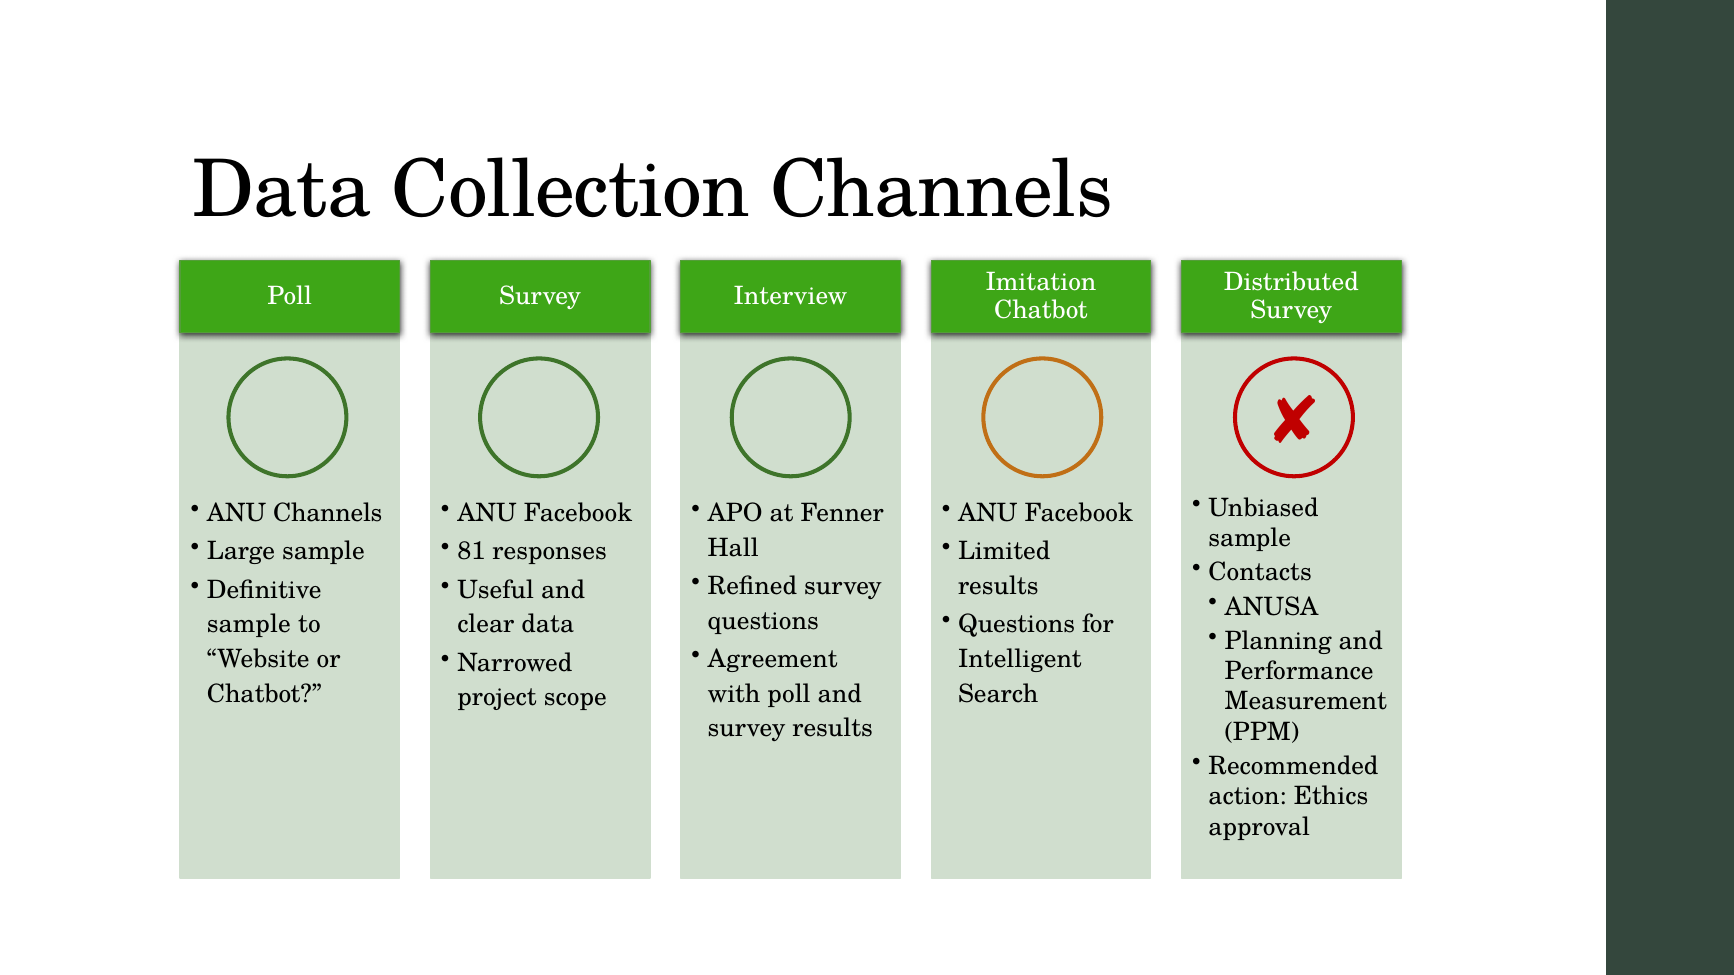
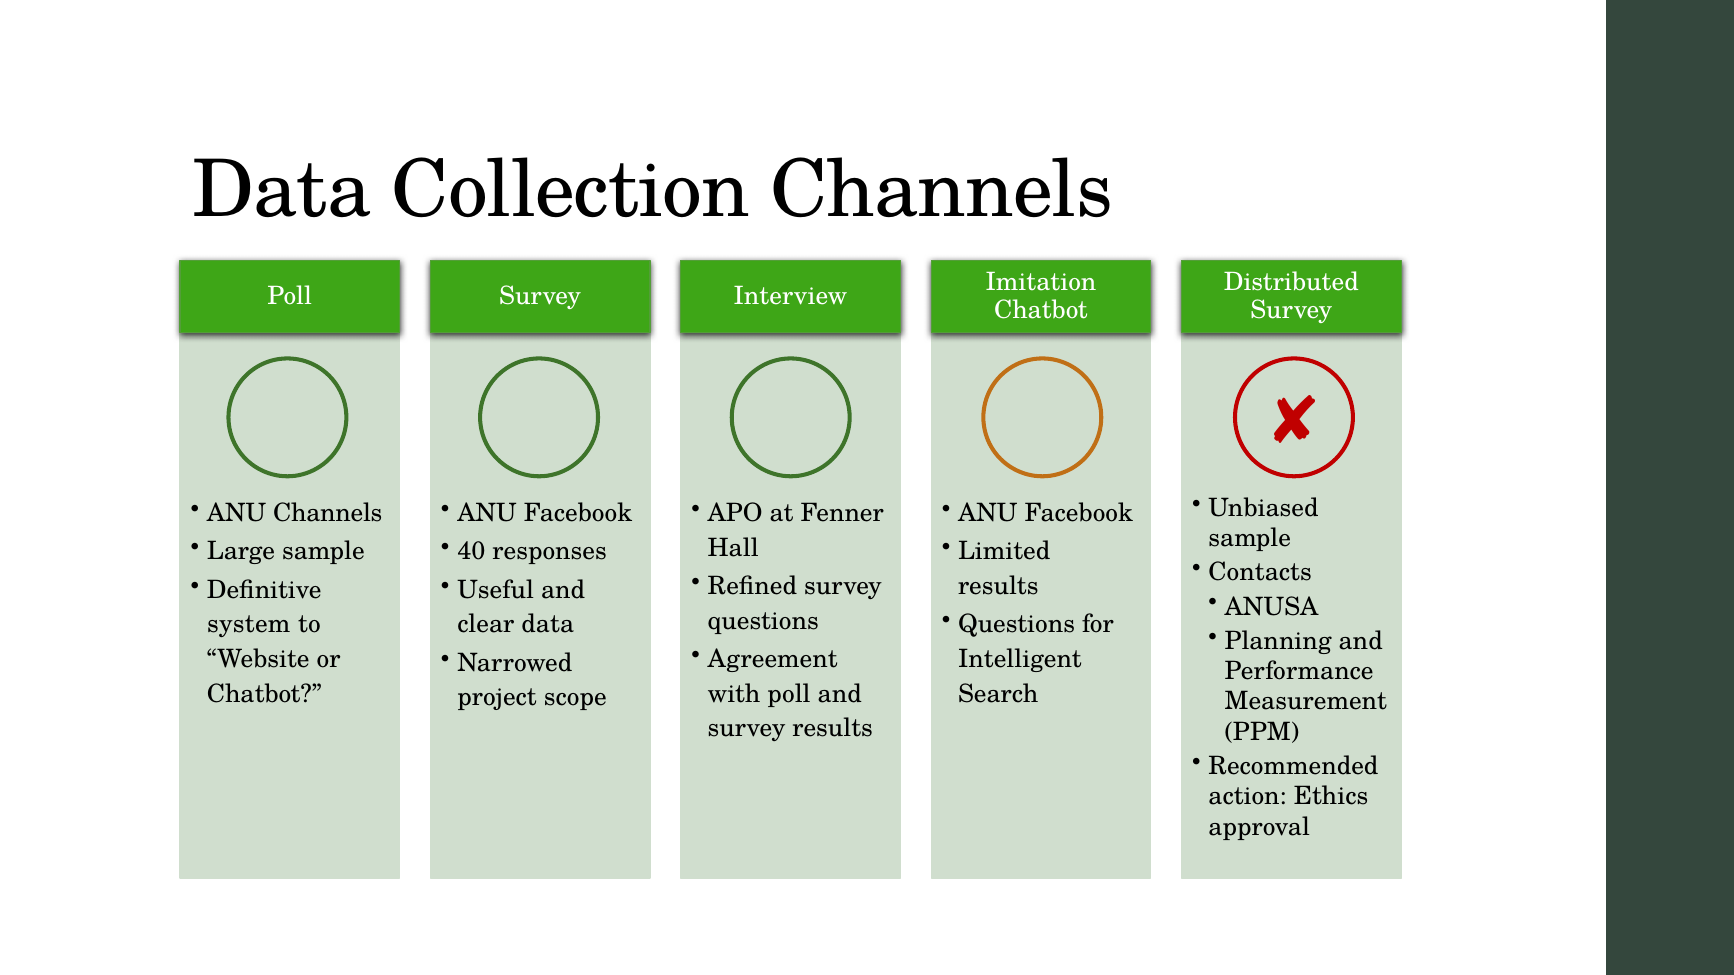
81: 81 -> 40 (471, 552)
sample: sample -> system (249, 625)
